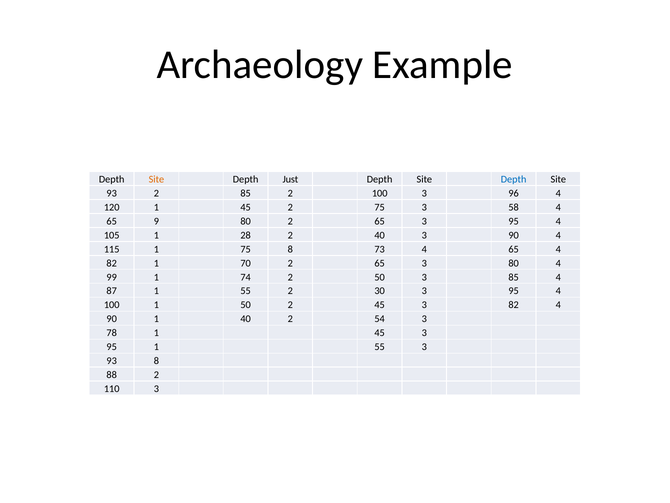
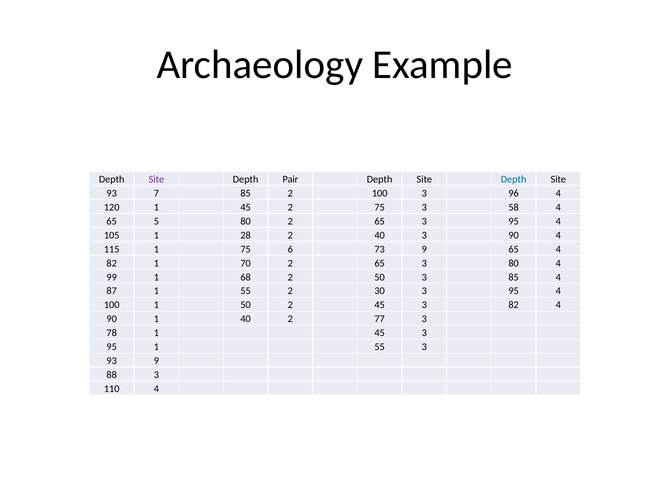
Site colour: orange -> purple (156, 179)
Just: Just -> Pair (290, 179)
93 2: 2 -> 7 (156, 193)
9: 9 -> 5 (156, 221)
75 8: 8 -> 6 (290, 249)
73 4: 4 -> 9 (424, 249)
74: 74 -> 68 (246, 277)
54: 54 -> 77 (380, 319)
93 8: 8 -> 9 (156, 361)
88 2: 2 -> 3 (156, 375)
110 3: 3 -> 4 (156, 388)
